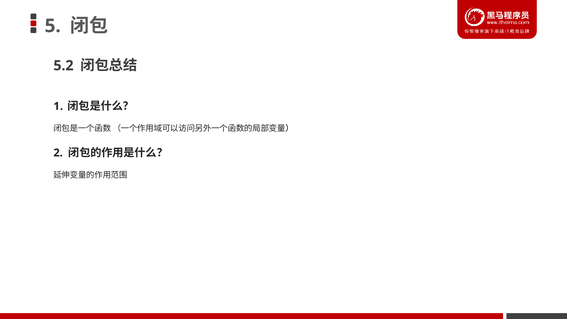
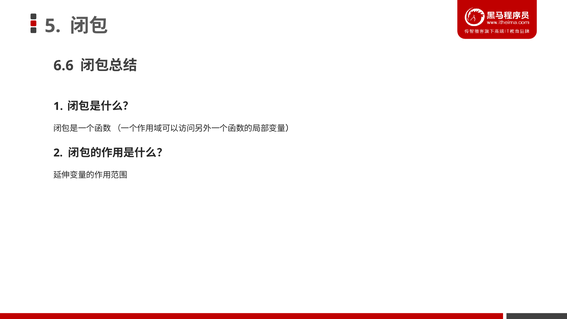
5.2: 5.2 -> 6.6 (63, 66)
